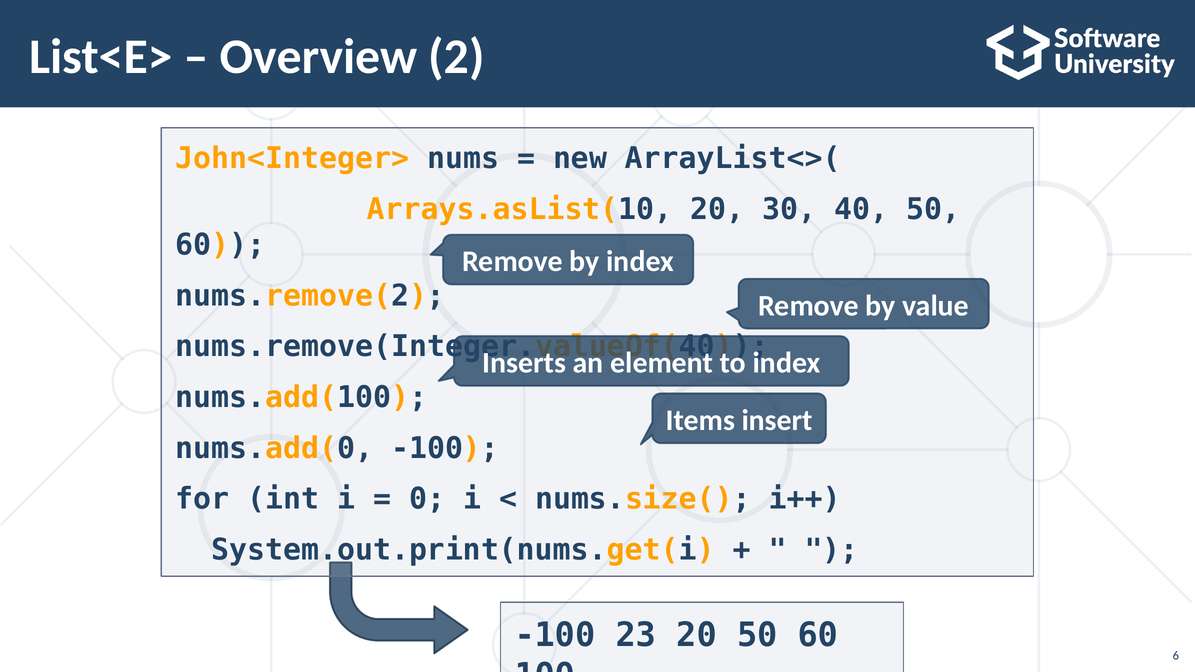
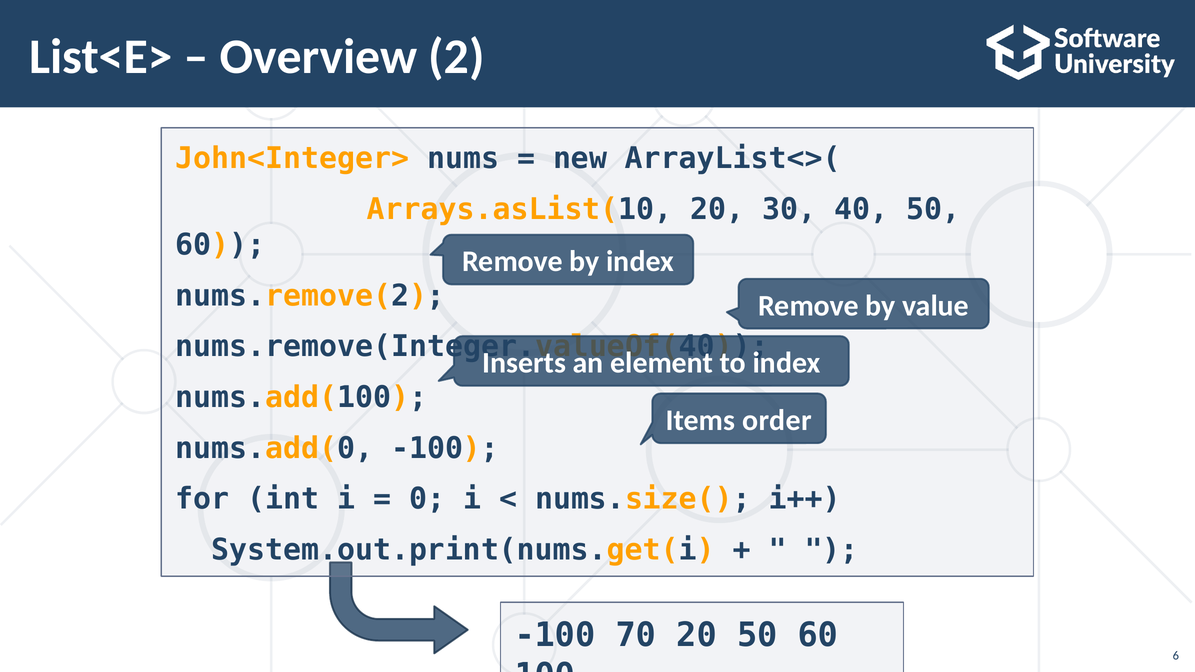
insert: insert -> order (777, 420)
23: 23 -> 70 (636, 635)
